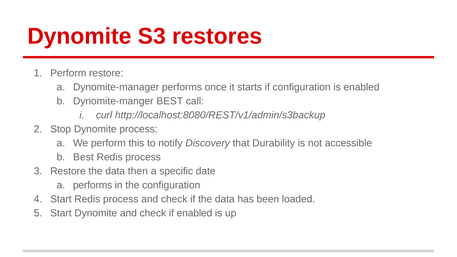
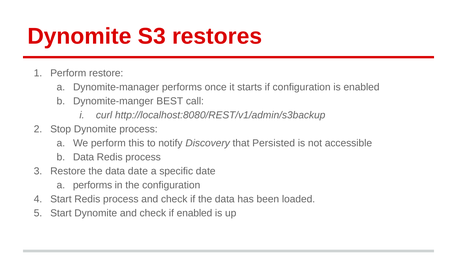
Durability: Durability -> Persisted (274, 143)
Best: Best -> Data (84, 157)
data then: then -> date (138, 171)
